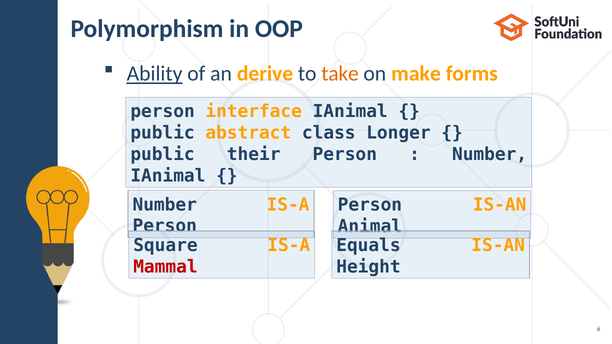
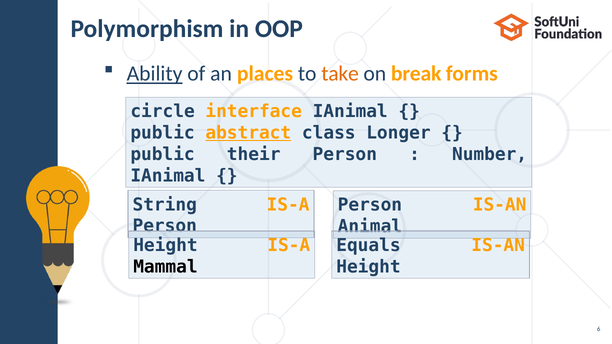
derive: derive -> places (265, 74)
make: make -> break (416, 74)
person: person -> circle (163, 111)
abstract underline: none -> present (248, 133)
Number: Number -> String (165, 205)
Square: Square -> Height (165, 245)
Mammal colour: red -> black (165, 267)
